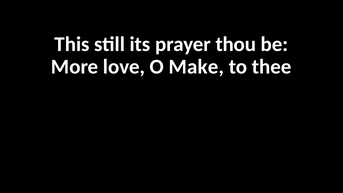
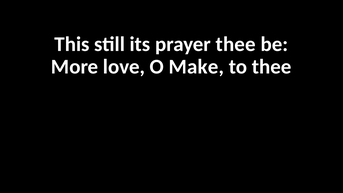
prayer thou: thou -> thee (236, 44)
